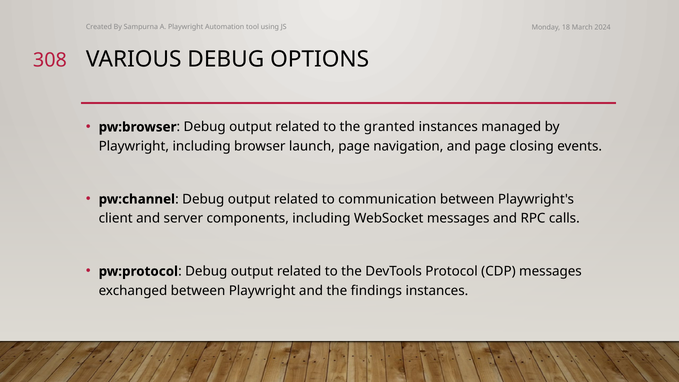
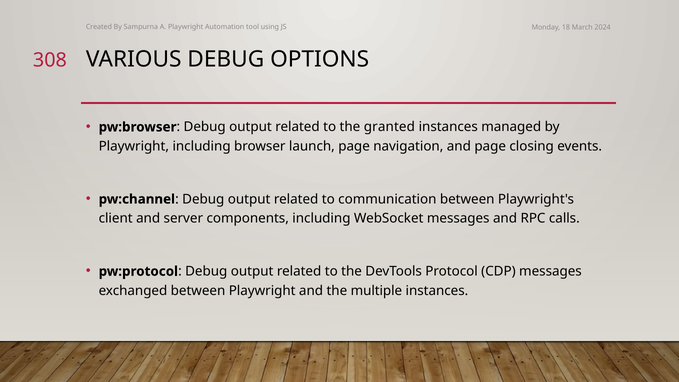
findings: findings -> multiple (376, 291)
